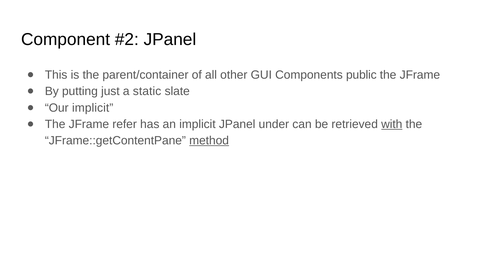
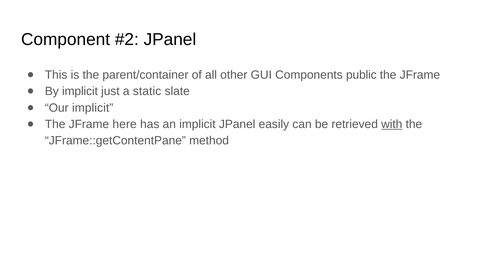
By putting: putting -> implicit (80, 91)
refer: refer -> here (125, 124)
under: under -> easily (274, 124)
method underline: present -> none (209, 141)
